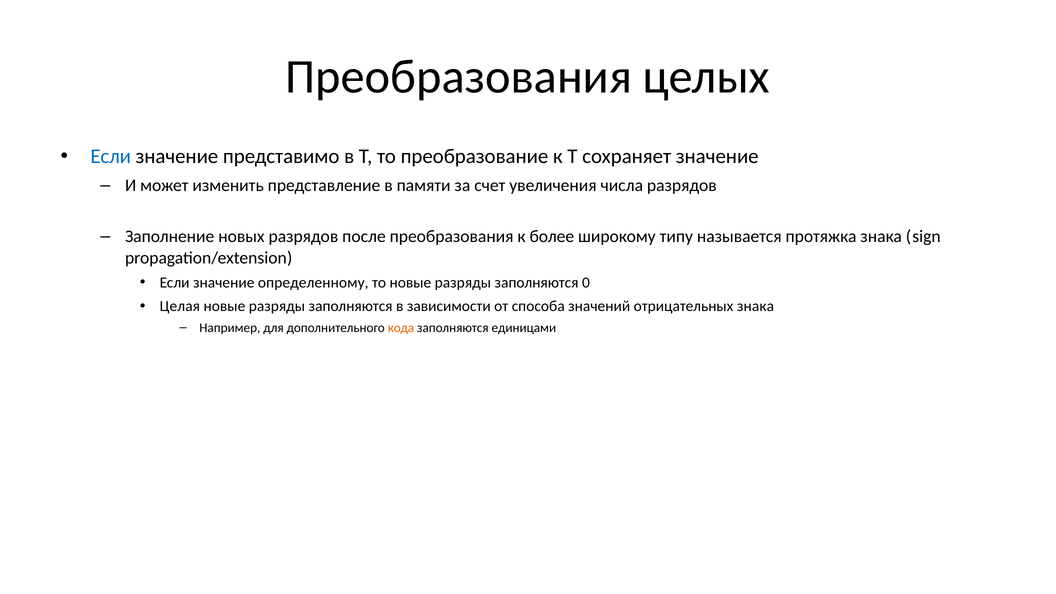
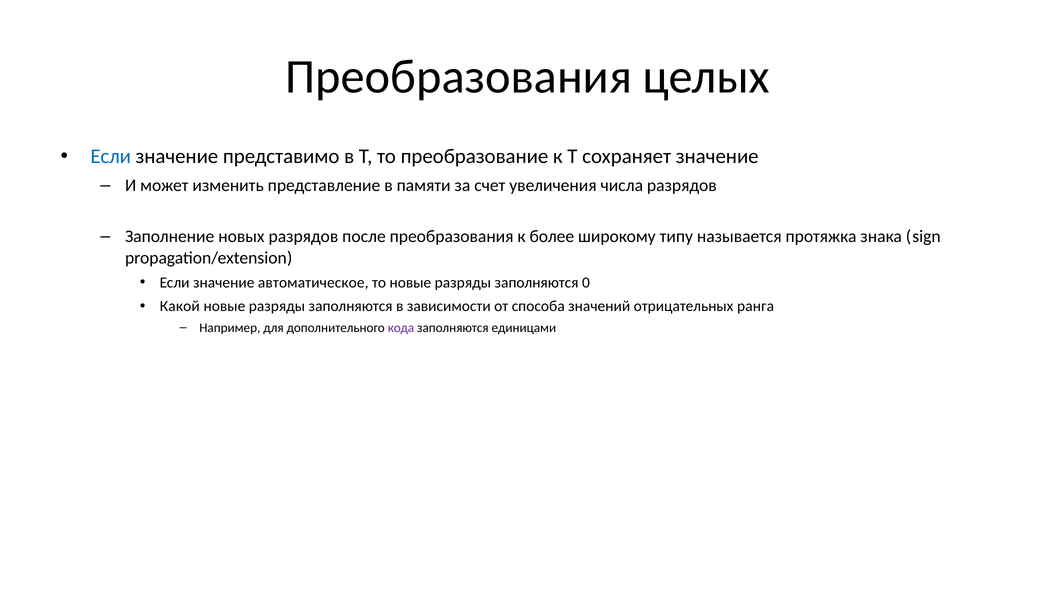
определенному: определенному -> автоматическое (313, 283)
Целая: Целая -> Какой (180, 306)
отрицательных знака: знака -> ранга (756, 306)
кода colour: orange -> purple (401, 328)
